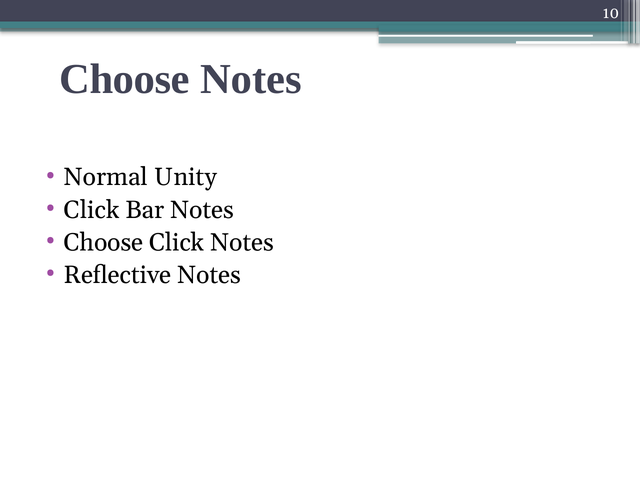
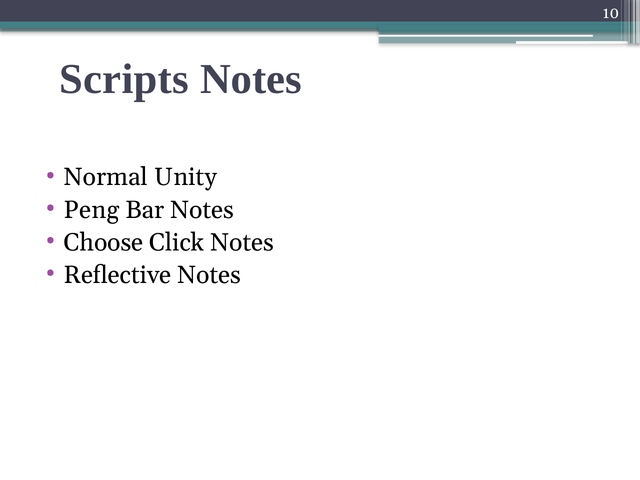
Choose: Choose -> Scripts (124, 79)
Click: Click -> Peng (92, 210)
